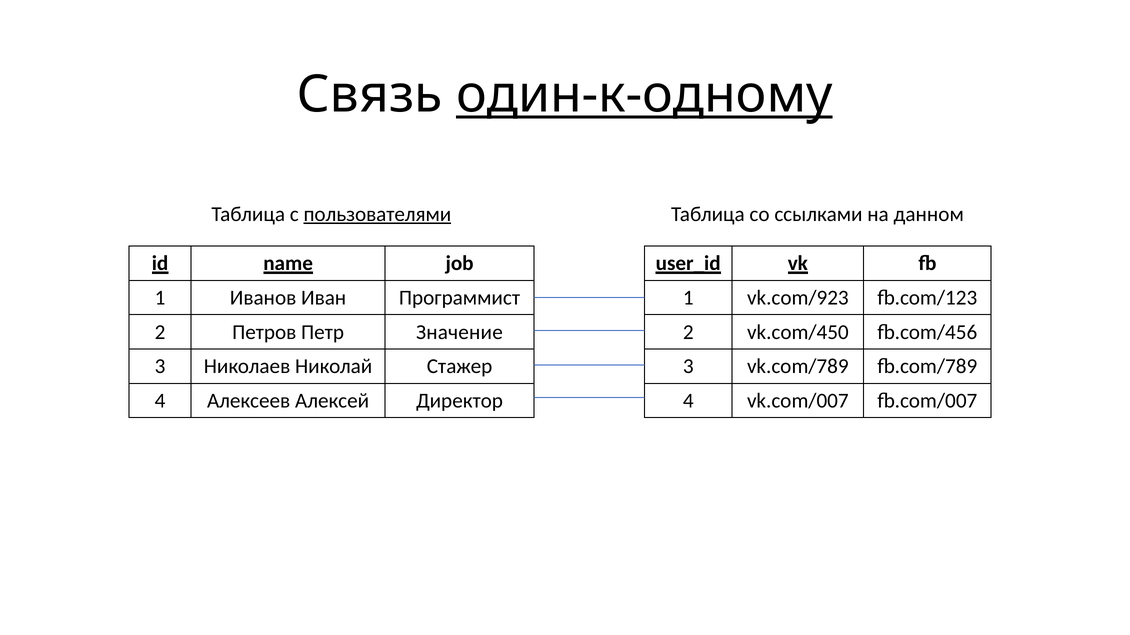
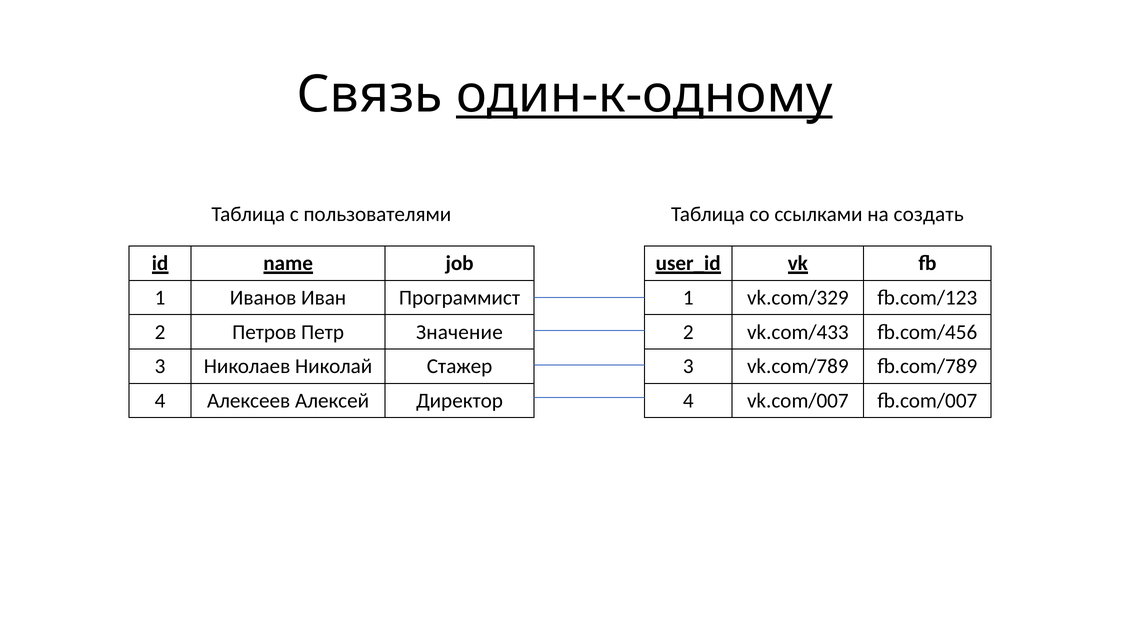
пользователями underline: present -> none (377, 214)
данном: данном -> создать (929, 214)
vk.com/923: vk.com/923 -> vk.com/329 (798, 298)
vk.com/450: vk.com/450 -> vk.com/433 (798, 332)
